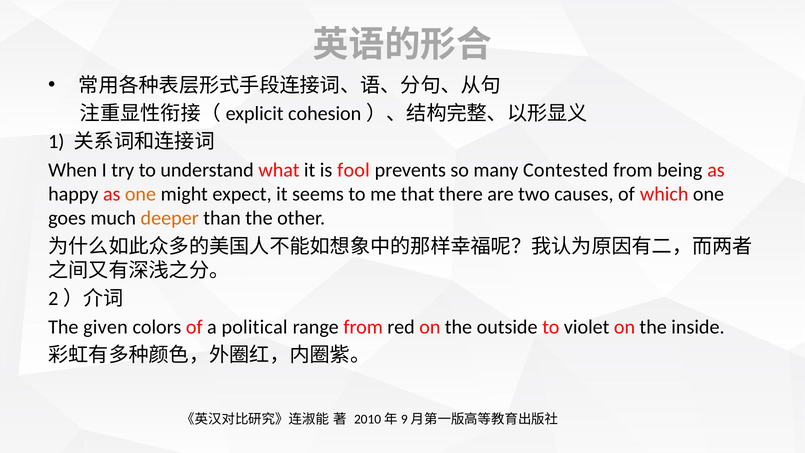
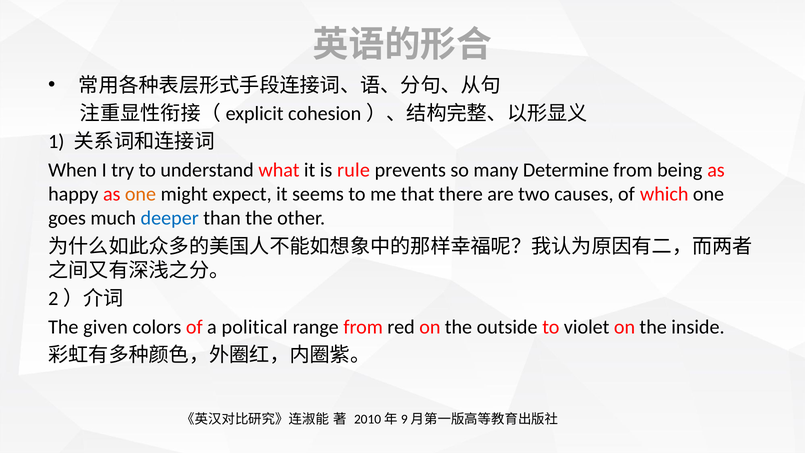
fool: fool -> rule (353, 170)
Contested: Contested -> Determine (566, 170)
deeper colour: orange -> blue (170, 218)
